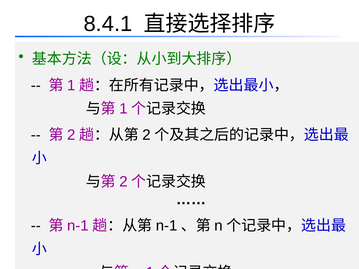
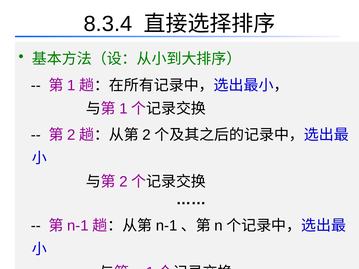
8.4.1: 8.4.1 -> 8.3.4 (108, 24)
